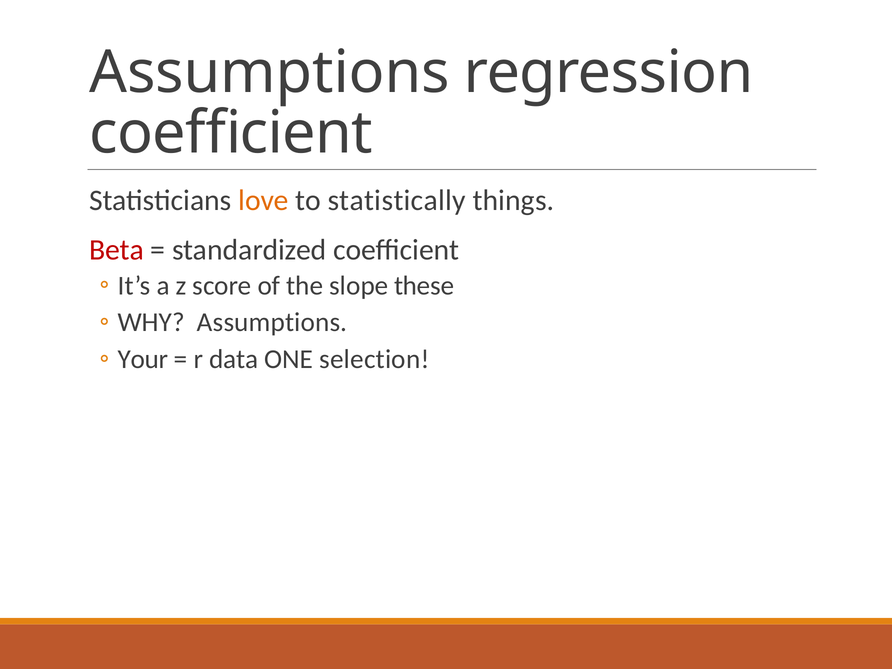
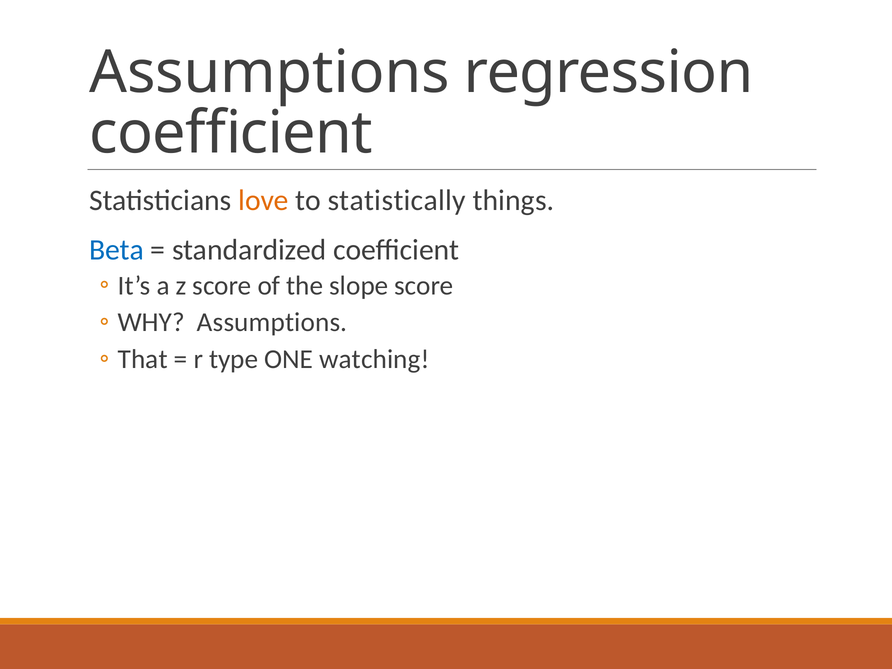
Beta colour: red -> blue (117, 250)
slope these: these -> score (424, 286)
Your: Your -> That (143, 359)
data: data -> type (234, 359)
selection: selection -> watching (374, 359)
